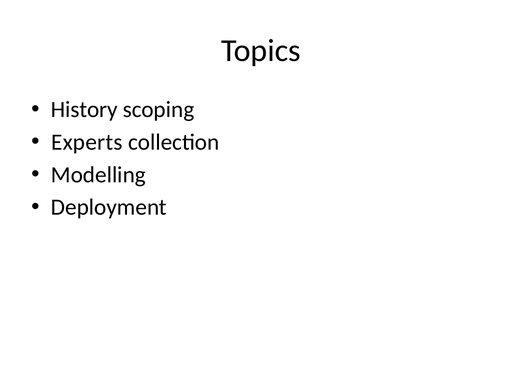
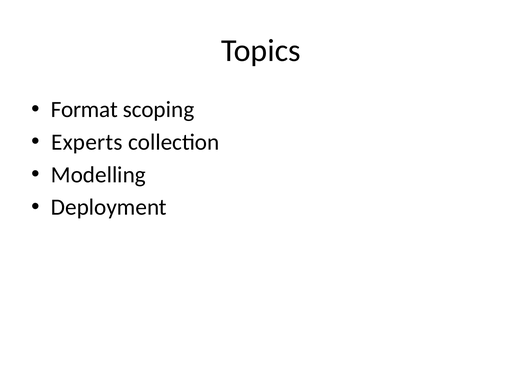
History: History -> Format (84, 110)
